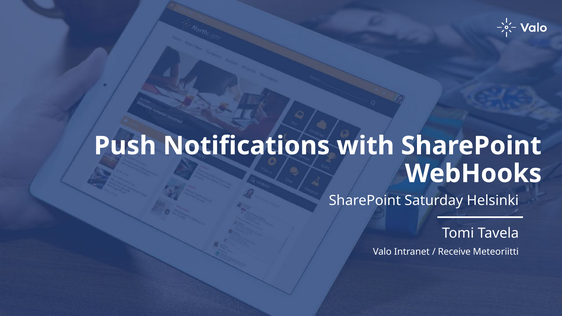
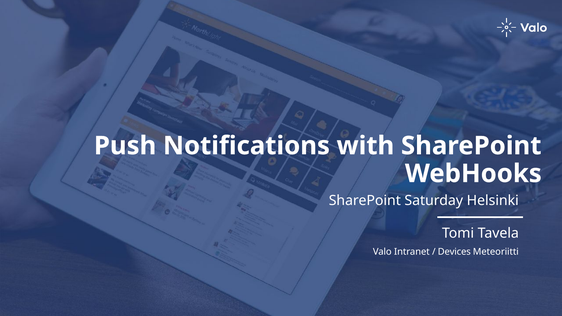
Receive: Receive -> Devices (454, 252)
